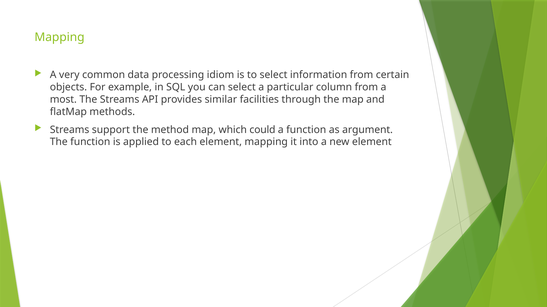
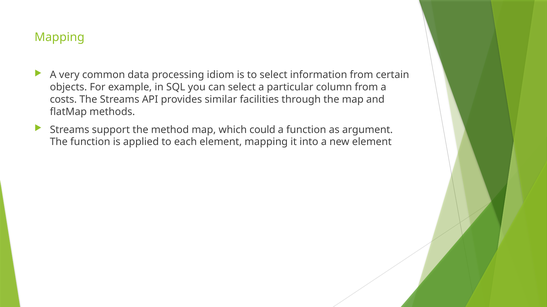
most: most -> costs (63, 100)
